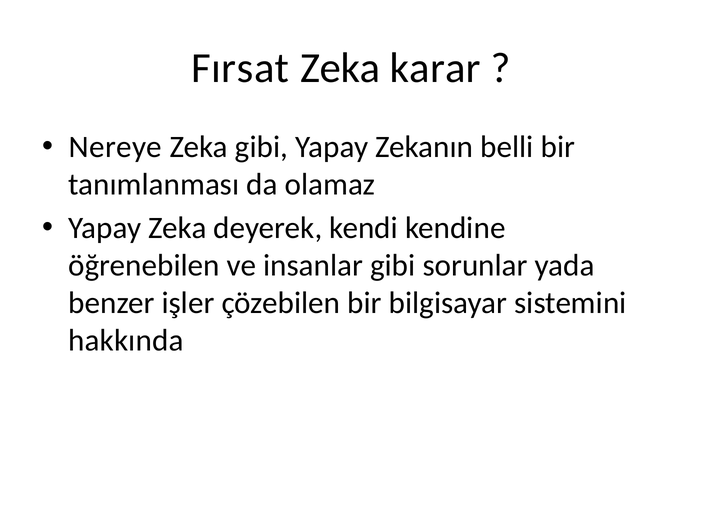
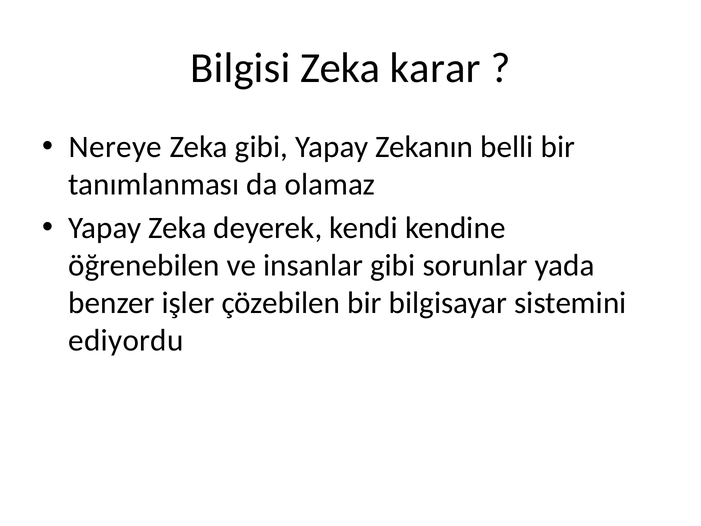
Fırsat: Fırsat -> Bilgisi (240, 68)
hakkında: hakkında -> ediyordu (126, 340)
